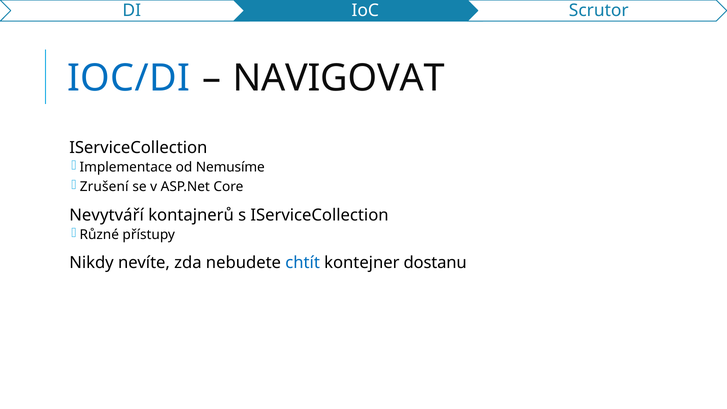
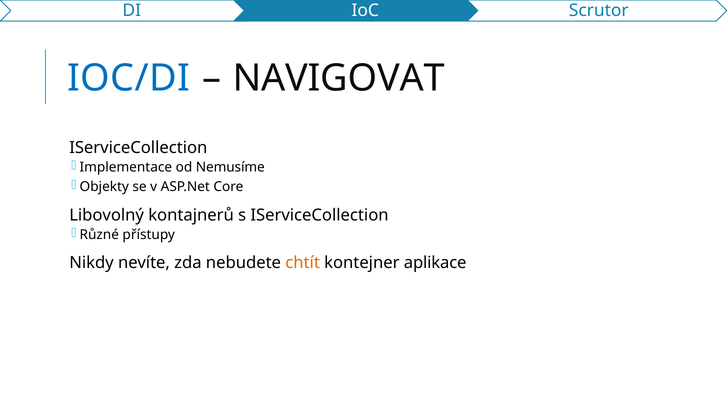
Zrušení: Zrušení -> Objekty (104, 187)
Nevytváří: Nevytváří -> Libovolný (107, 215)
chtít colour: blue -> orange (303, 263)
dostanu: dostanu -> aplikace (435, 263)
